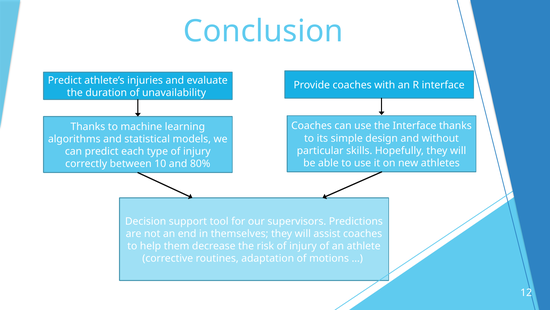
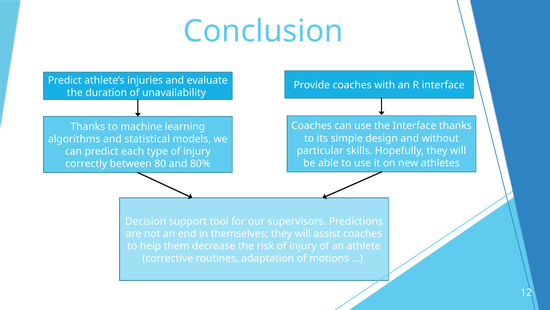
10: 10 -> 80 (160, 164)
